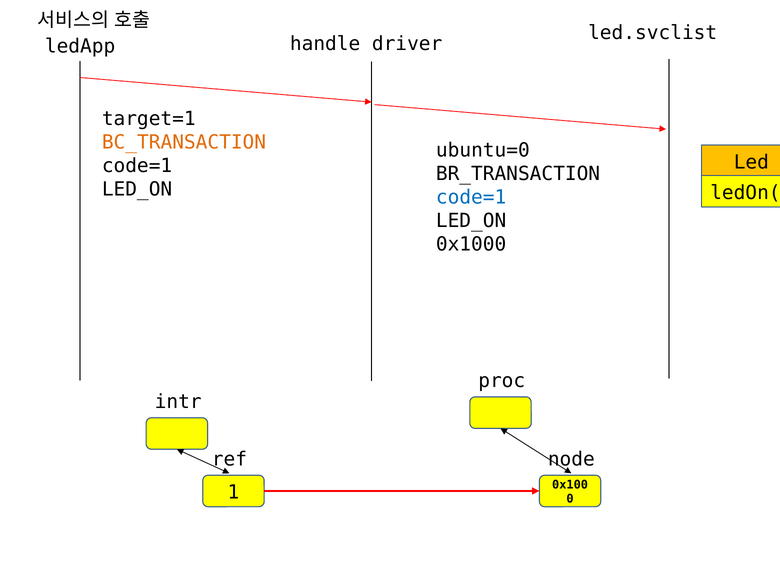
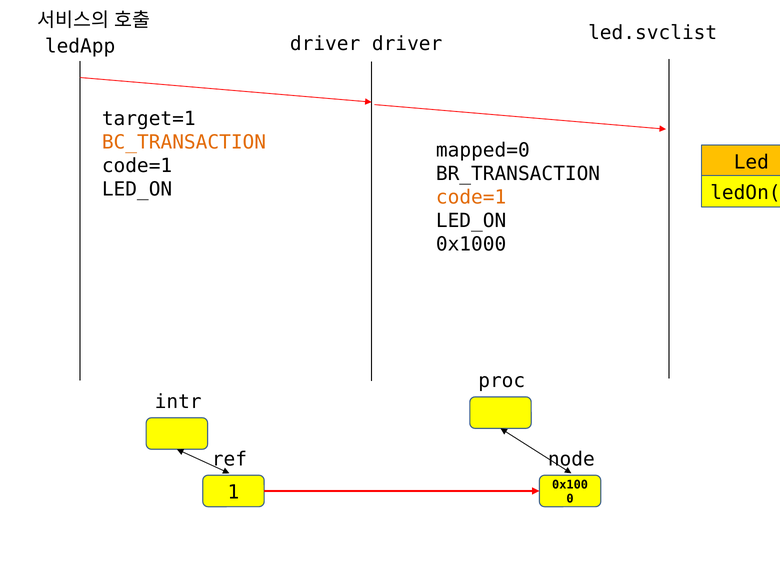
handle: handle -> driver (325, 44)
ubuntu=0: ubuntu=0 -> mapped=0 (483, 151)
code=1 colour: blue -> orange (471, 197)
